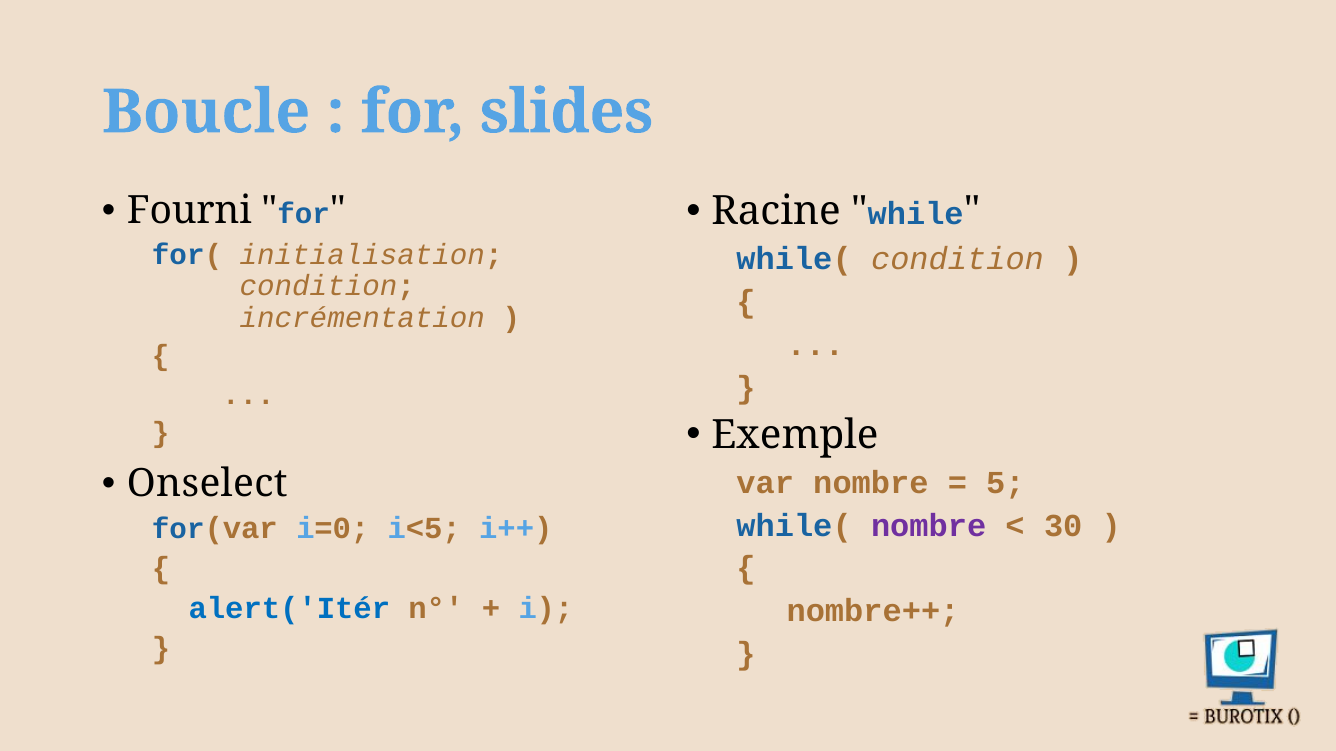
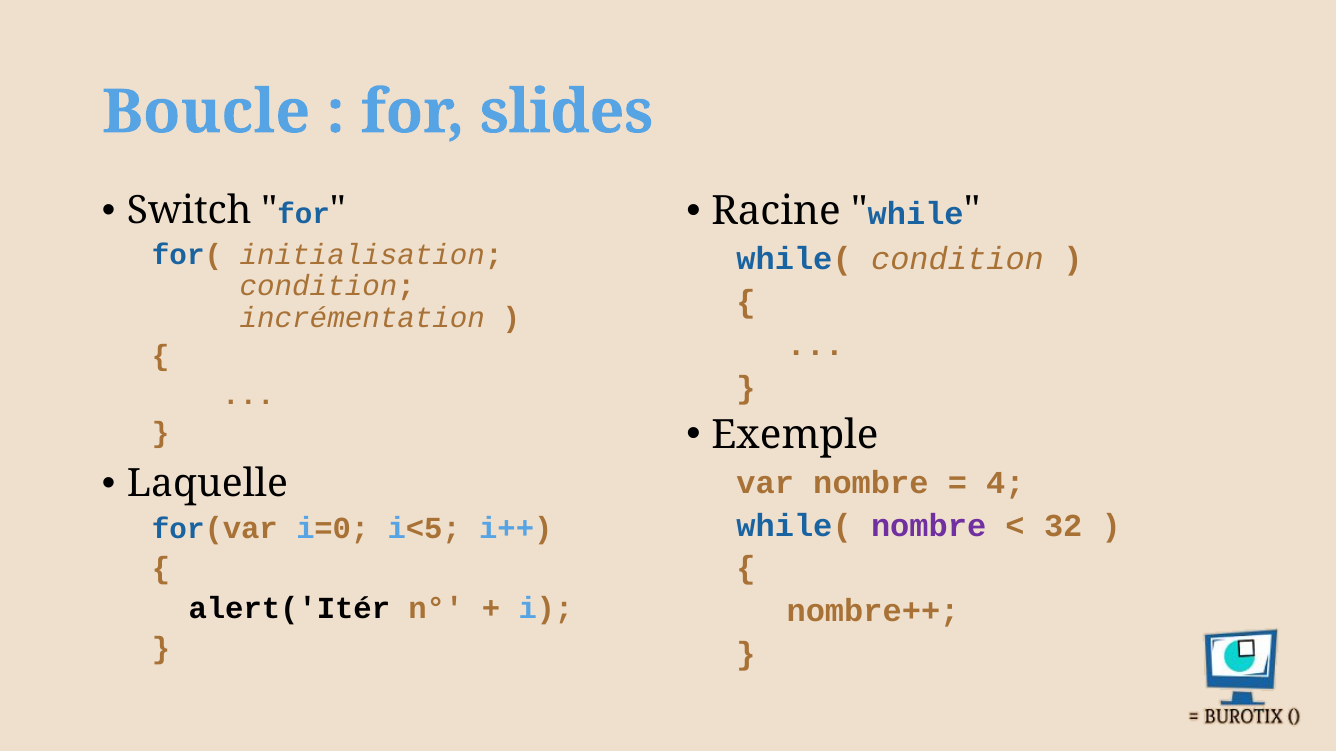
Fourni: Fourni -> Switch (189, 211)
Onselect: Onselect -> Laquelle (207, 484)
5: 5 -> 4 (1005, 483)
30: 30 -> 32 (1063, 526)
alert('Itér colour: blue -> black (289, 609)
